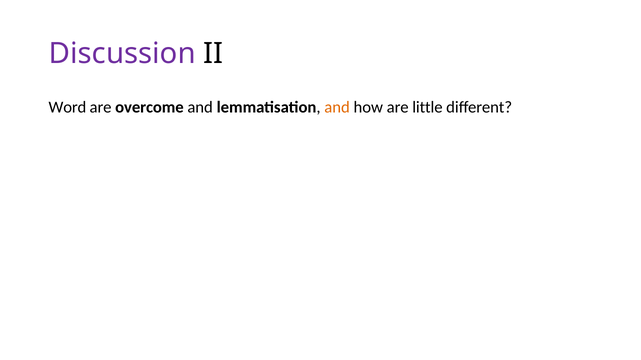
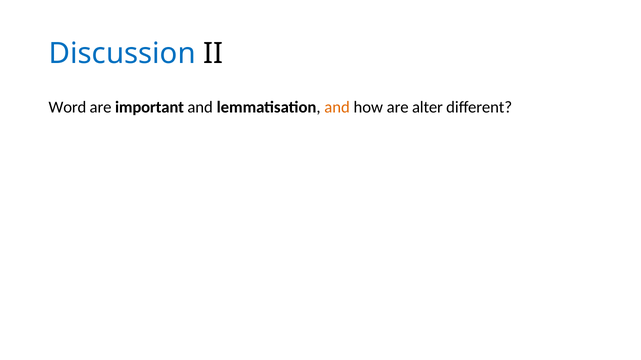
Discussion colour: purple -> blue (122, 54)
overcome: overcome -> important (150, 107)
little: little -> alter (427, 107)
